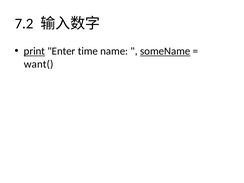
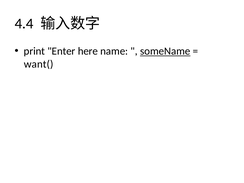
7.2: 7.2 -> 4.4 (24, 24)
print underline: present -> none (34, 51)
time: time -> here (88, 51)
